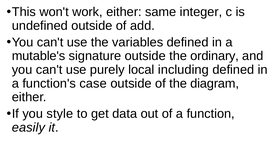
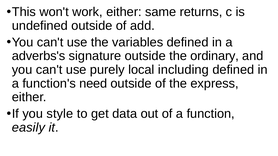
integer: integer -> returns (201, 12)
mutable's: mutable's -> adverbs's (39, 56)
case: case -> need (93, 84)
diagram: diagram -> express (215, 84)
